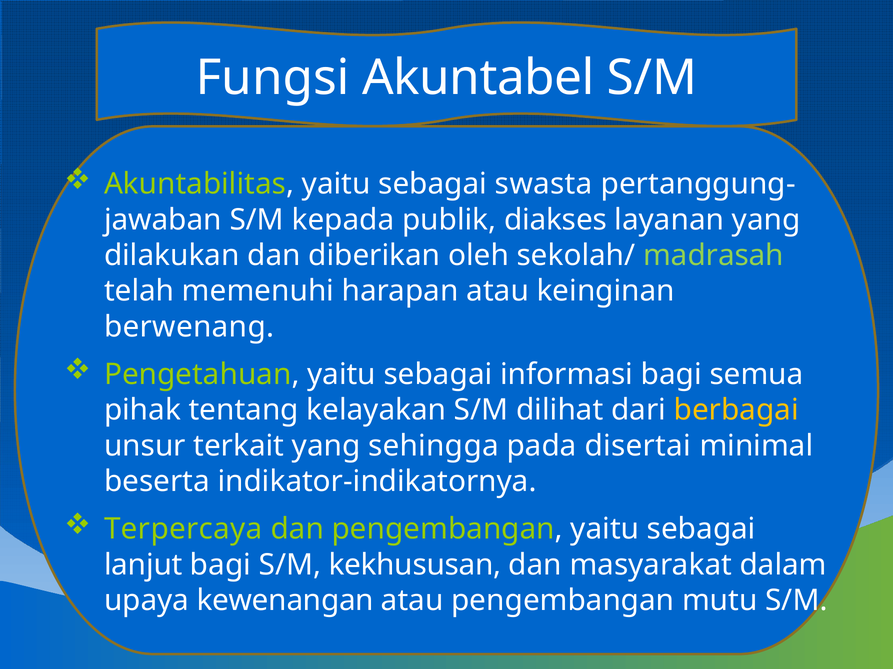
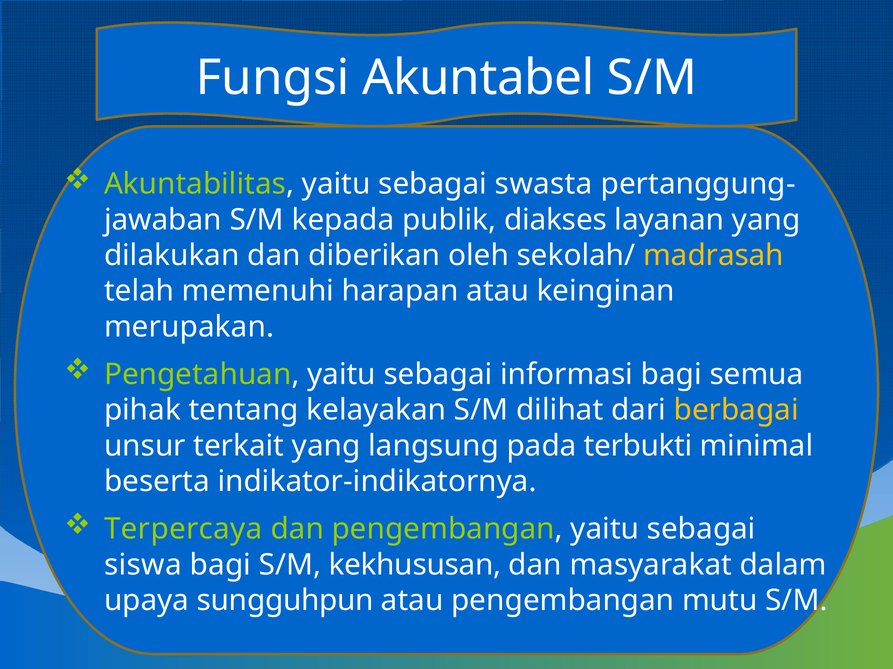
madrasah colour: light green -> yellow (714, 256)
berwenang: berwenang -> merupakan (189, 327)
sehingga: sehingga -> langsung (434, 446)
disertai: disertai -> terbukti (638, 446)
lanjut: lanjut -> siswa (143, 565)
kewenangan: kewenangan -> sungguhpun (285, 601)
